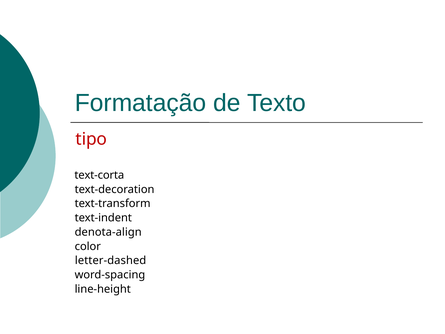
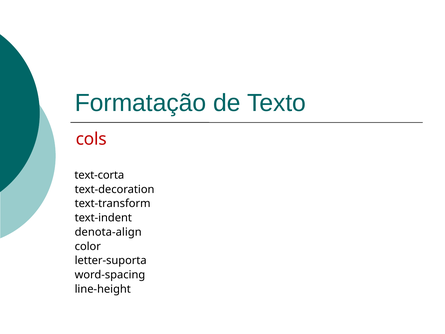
tipo: tipo -> cols (91, 139)
letter-dashed: letter-dashed -> letter-suporta (111, 260)
